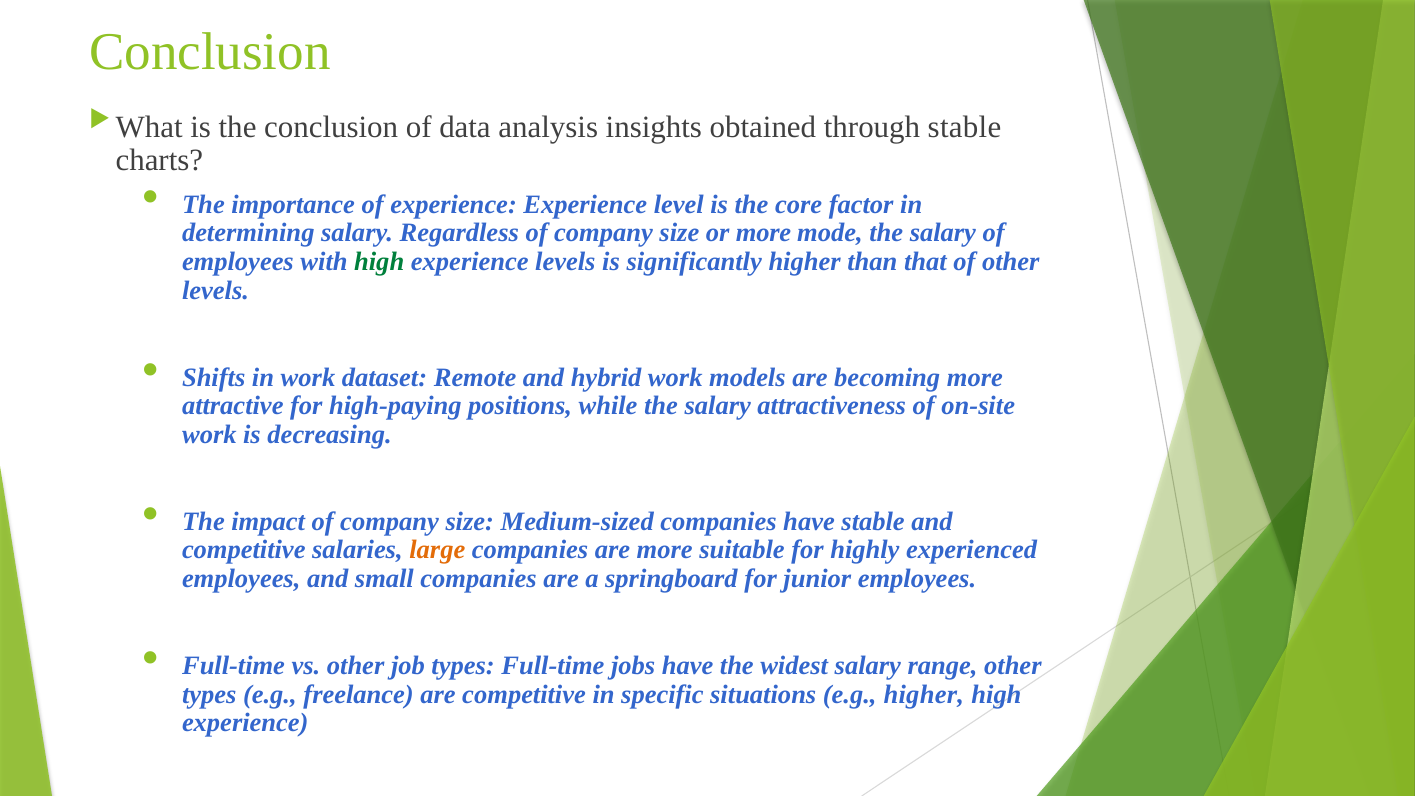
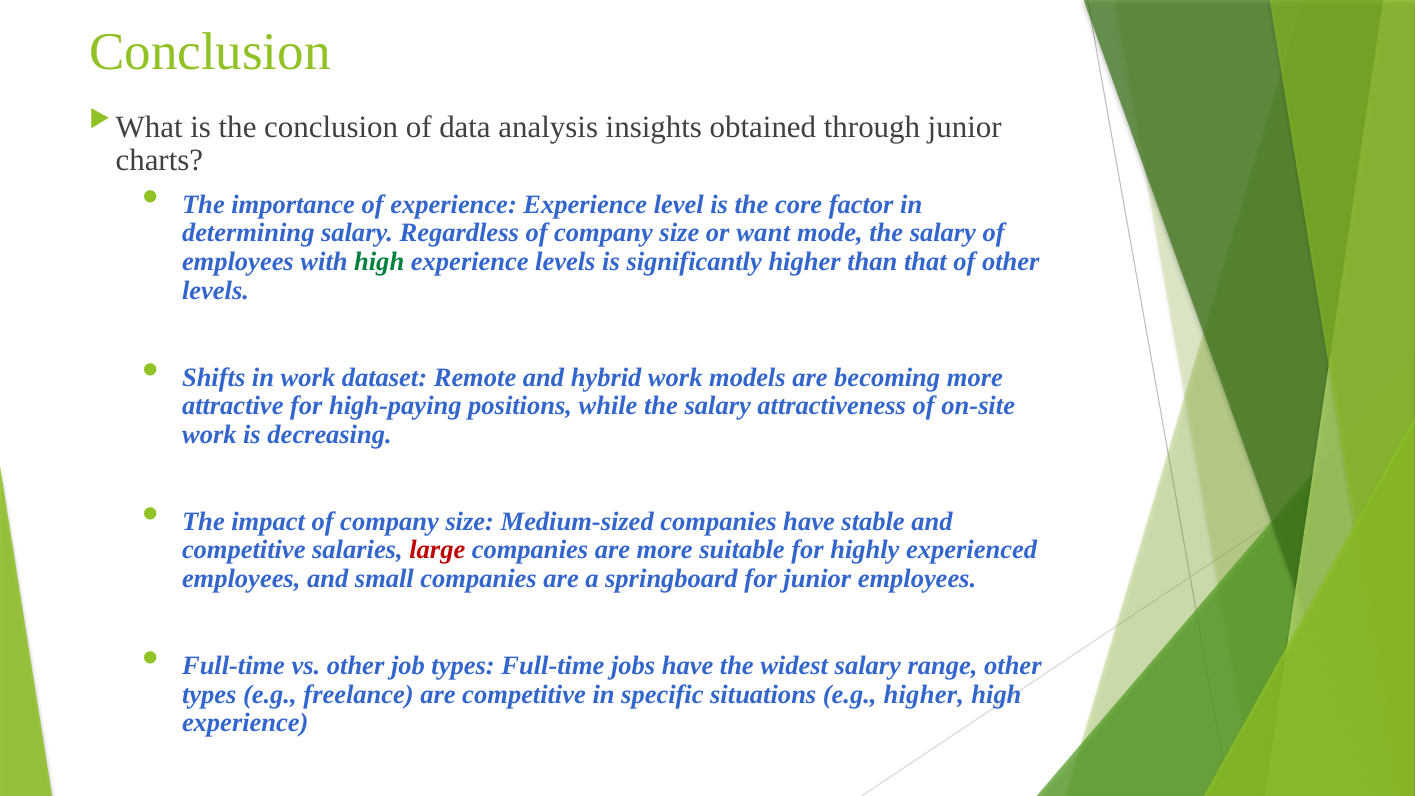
through stable: stable -> junior (965, 127)
or more: more -> want (763, 233)
large colour: orange -> red (437, 550)
